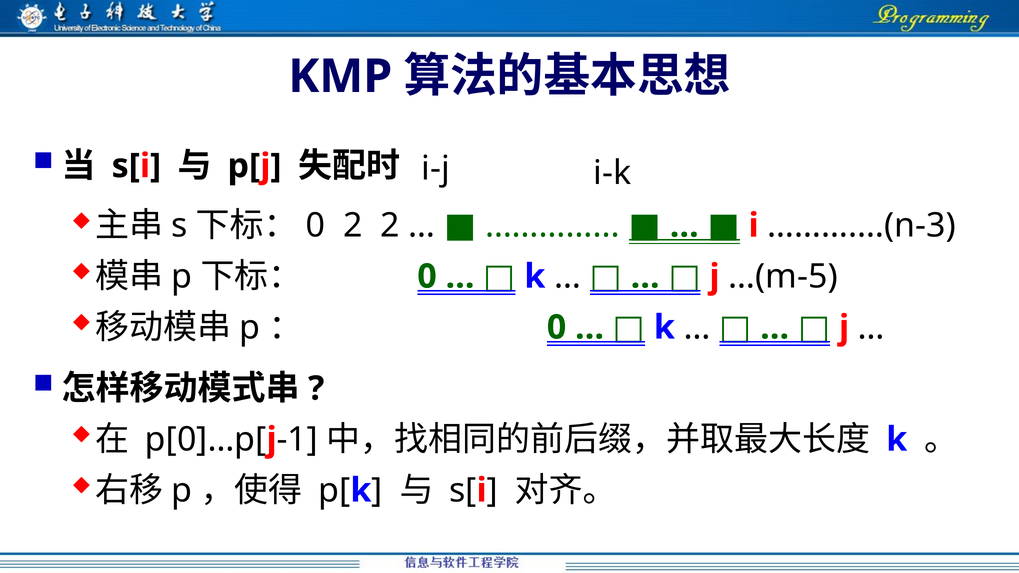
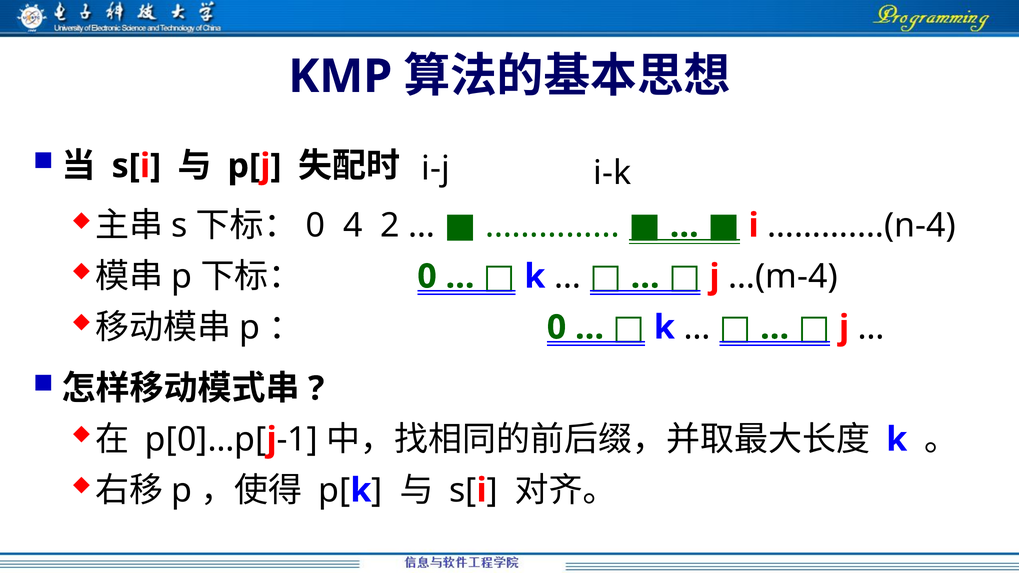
……….…(n-3: ……….…(n-3 -> ……….…(n-4 (862, 226)
0 2: 2 -> 4 (353, 226)
…(m-5: …(m-5 -> …(m-4 (783, 277)
